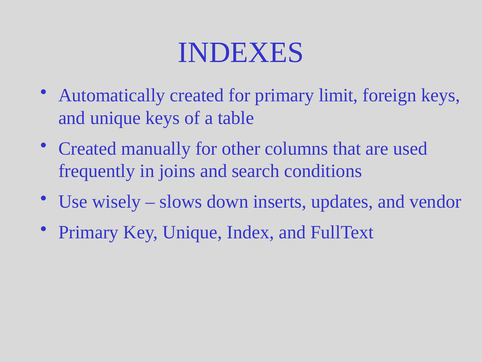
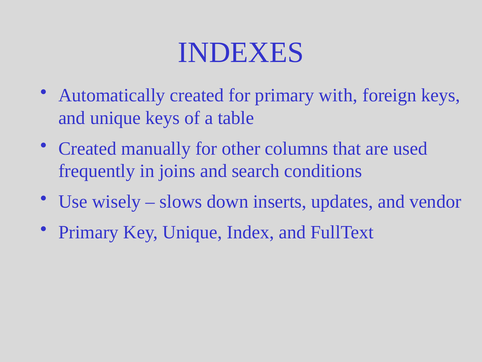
limit: limit -> with (338, 95)
